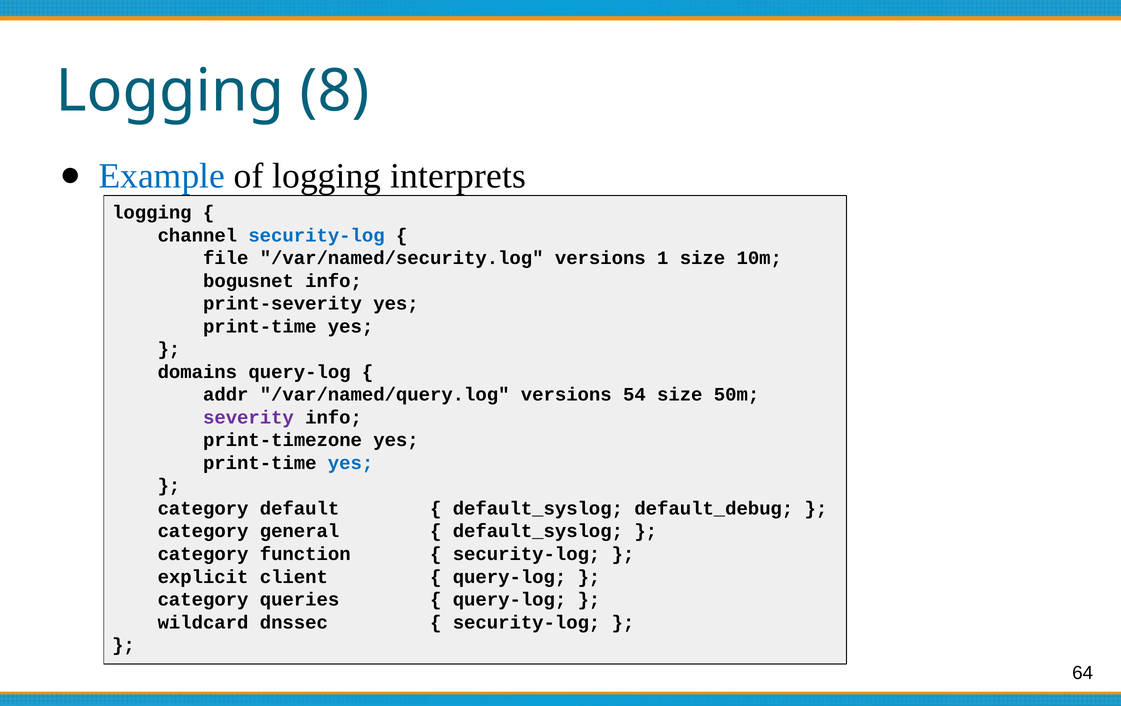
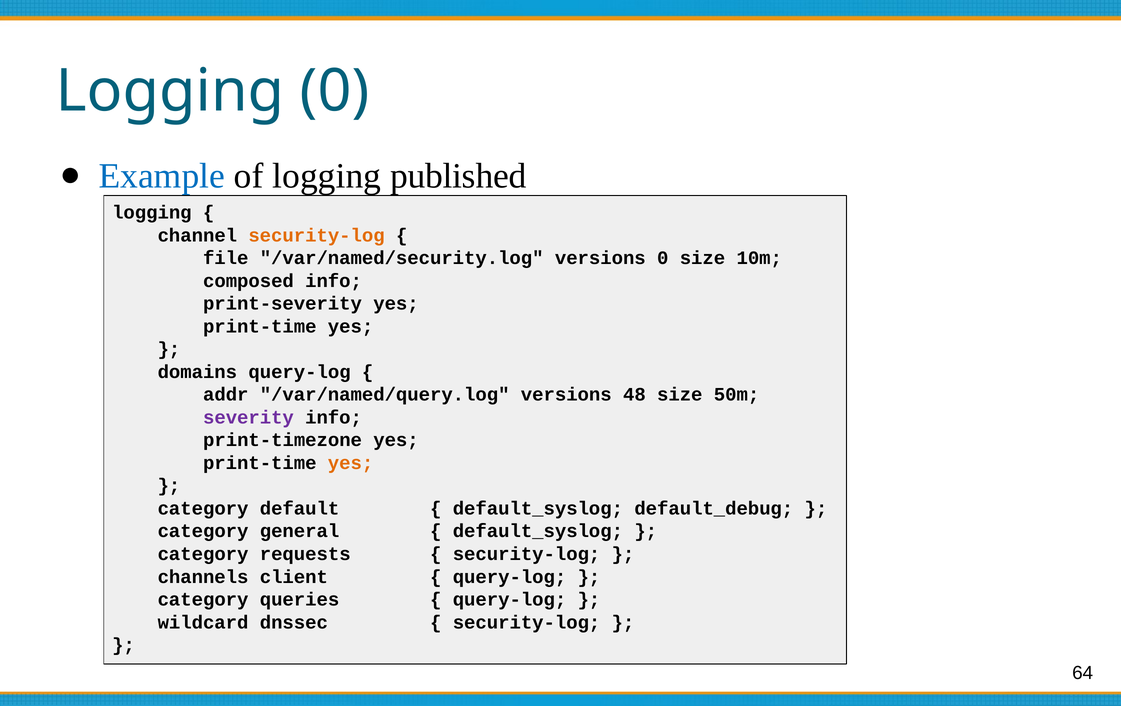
Logging 8: 8 -> 0 (335, 91)
interprets: interprets -> published (458, 176)
security-log colour: blue -> orange (317, 235)
versions 1: 1 -> 0 (663, 258)
bogusnet: bogusnet -> composed (248, 281)
54: 54 -> 48 (634, 395)
yes colour: blue -> orange (351, 463)
function: function -> requests (305, 554)
explicit: explicit -> channels (203, 577)
